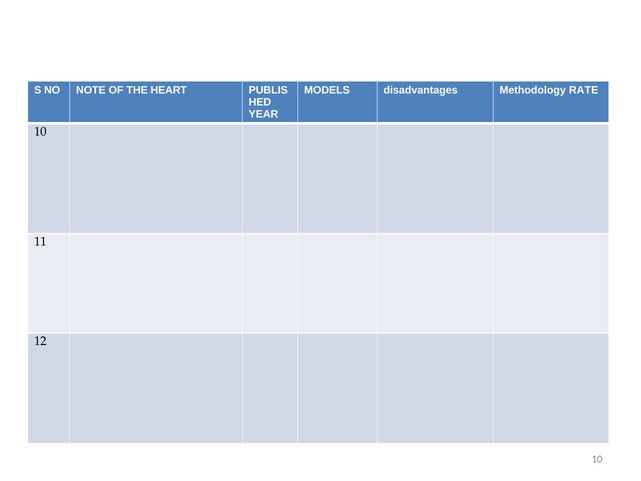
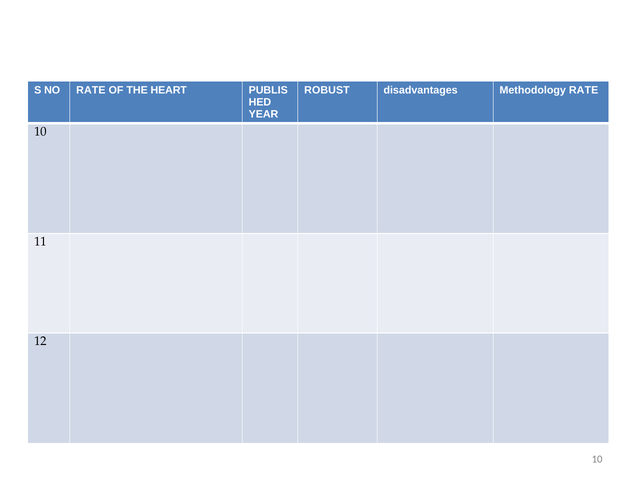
NO NOTE: NOTE -> RATE (91, 90)
MODELS: MODELS -> ROBUST (327, 90)
